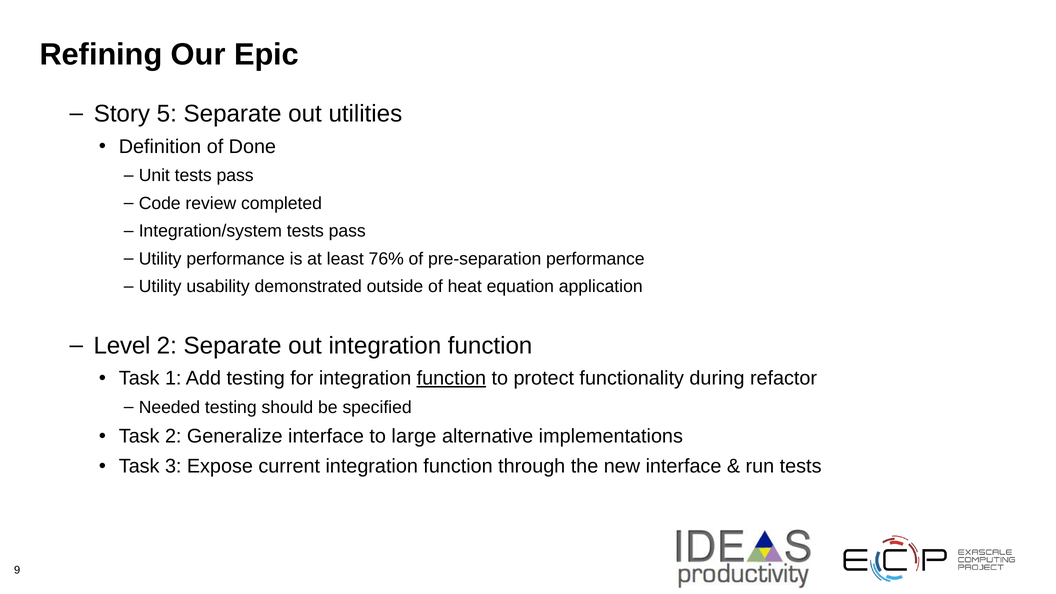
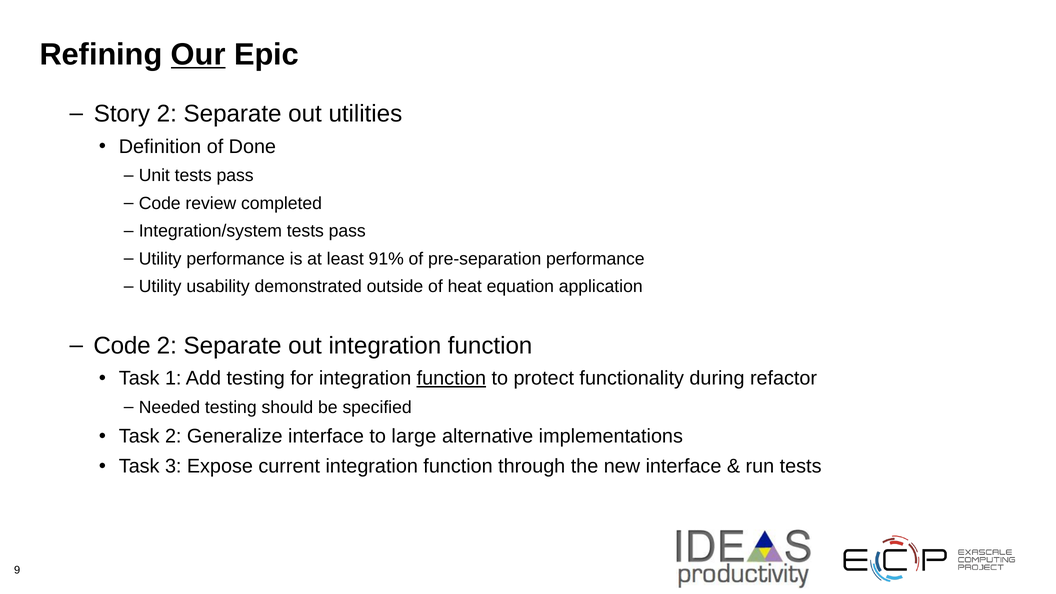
Our underline: none -> present (198, 55)
Story 5: 5 -> 2 (167, 114)
76%: 76% -> 91% (386, 259)
Level: Level -> Code (122, 346)
